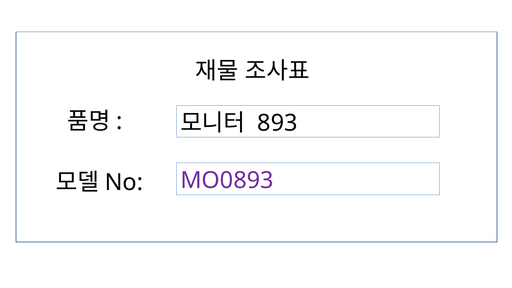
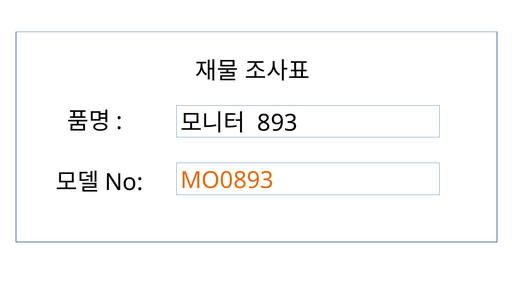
MO0893 colour: purple -> orange (227, 180)
